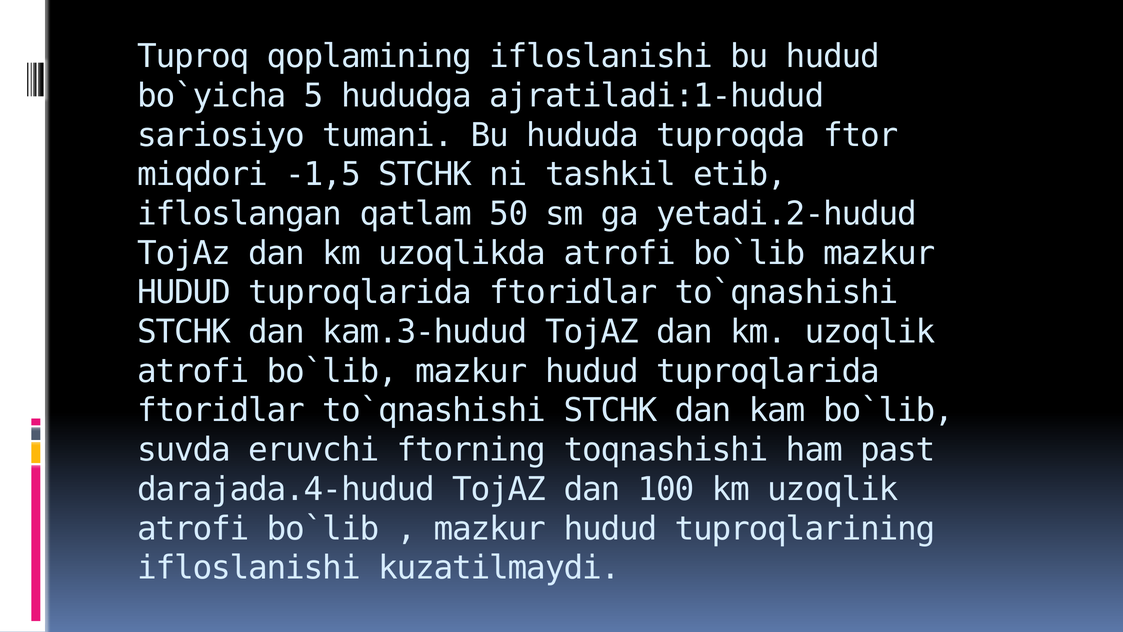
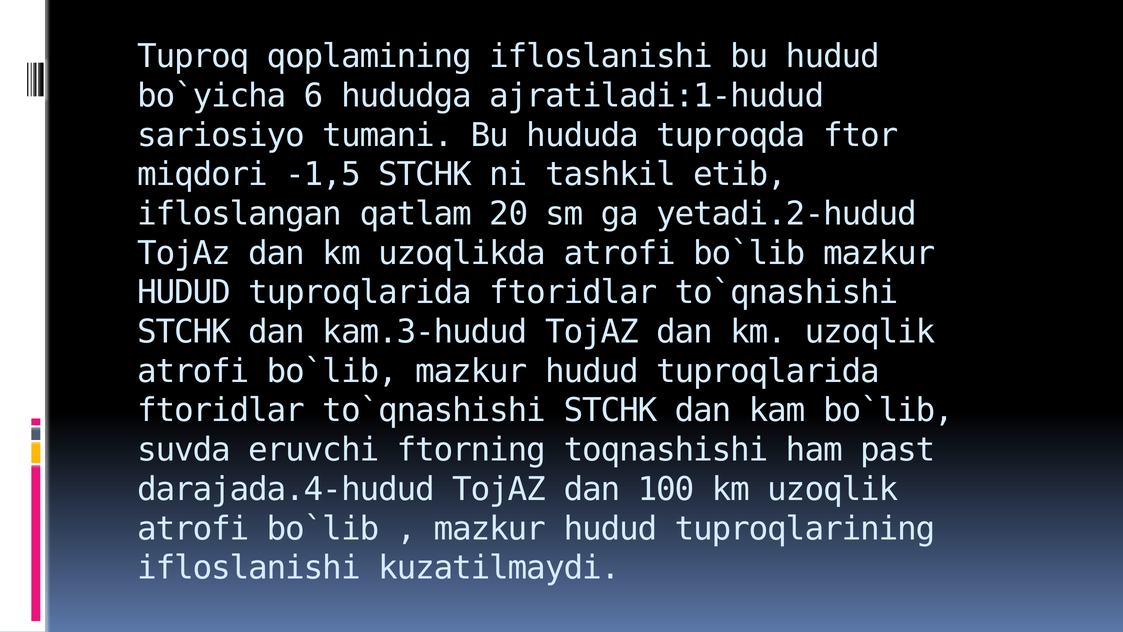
5: 5 -> 6 (314, 96)
50: 50 -> 20 (509, 214)
